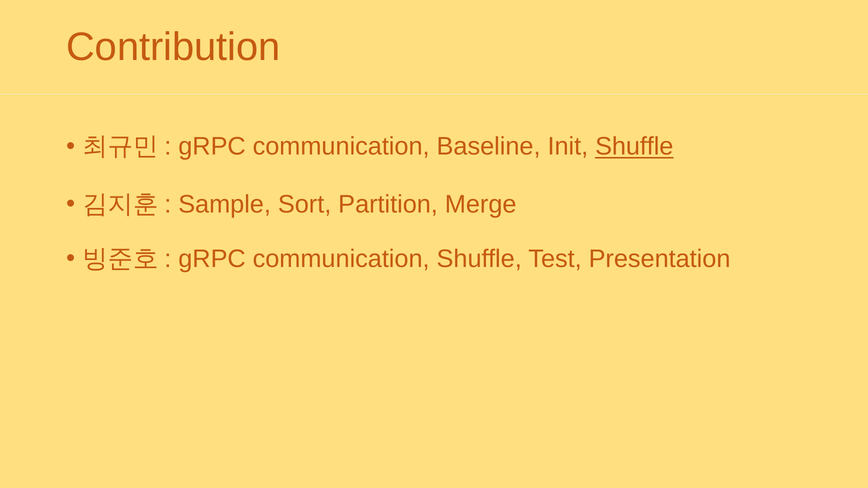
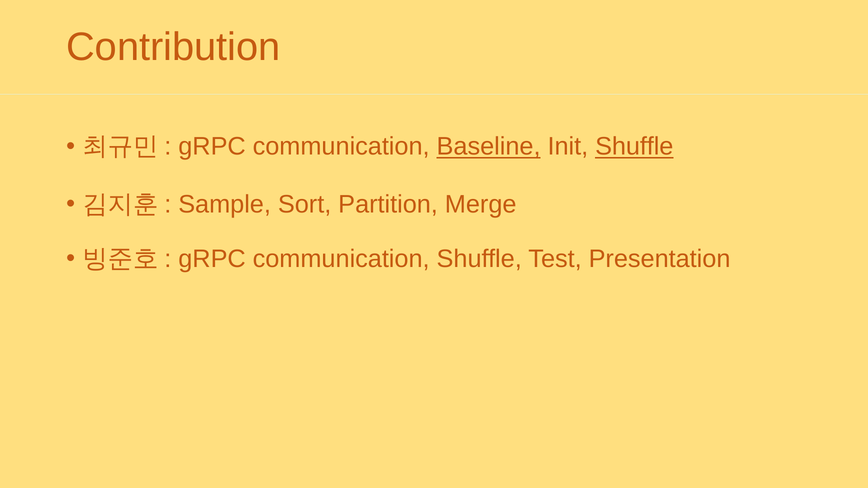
Baseline underline: none -> present (489, 147)
